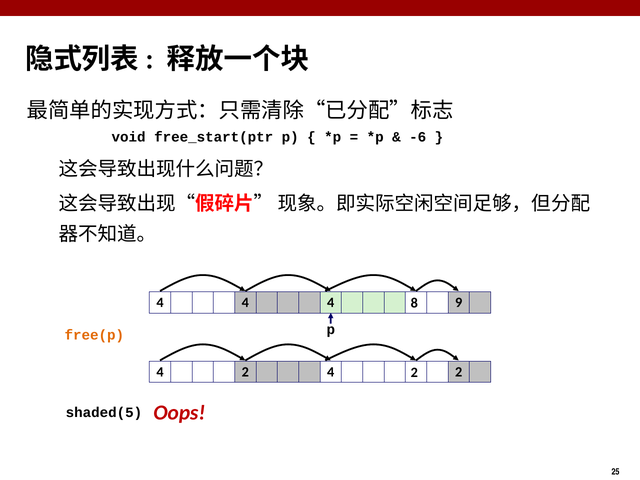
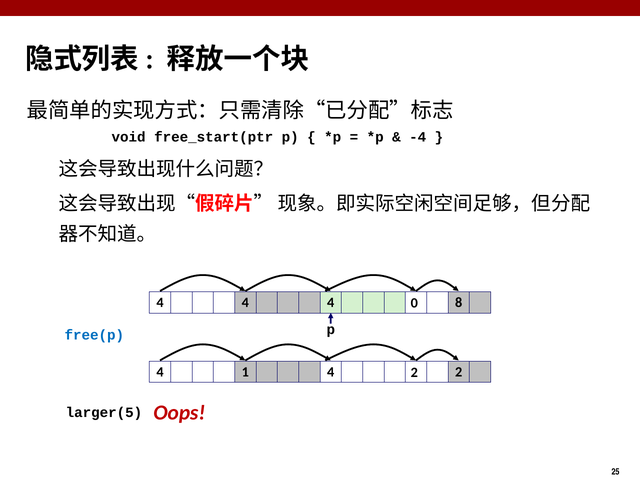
-6: -6 -> -4 (418, 137)
8: 8 -> 0 (414, 303)
9: 9 -> 8 (459, 303)
free(p colour: orange -> blue (94, 335)
2: 2 -> 1 (245, 372)
shaded(5: shaded(5 -> larger(5 (104, 412)
